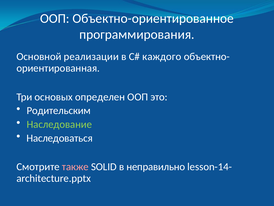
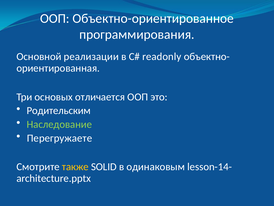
каждого: каждого -> readonly (162, 56)
определен: определен -> отличается (100, 97)
Наследоваться: Наследоваться -> Перегружаете (59, 138)
также colour: pink -> yellow (75, 166)
неправильно: неправильно -> одинаковым (156, 166)
